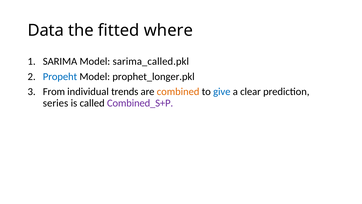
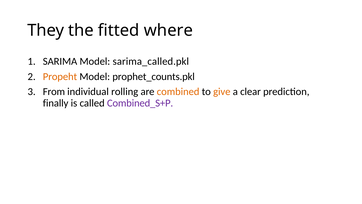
Data: Data -> They (46, 30)
Propeht colour: blue -> orange (60, 76)
prophet_longer.pkl: prophet_longer.pkl -> prophet_counts.pkl (154, 76)
trends: trends -> rolling (125, 92)
give colour: blue -> orange (222, 92)
series: series -> finally (56, 103)
